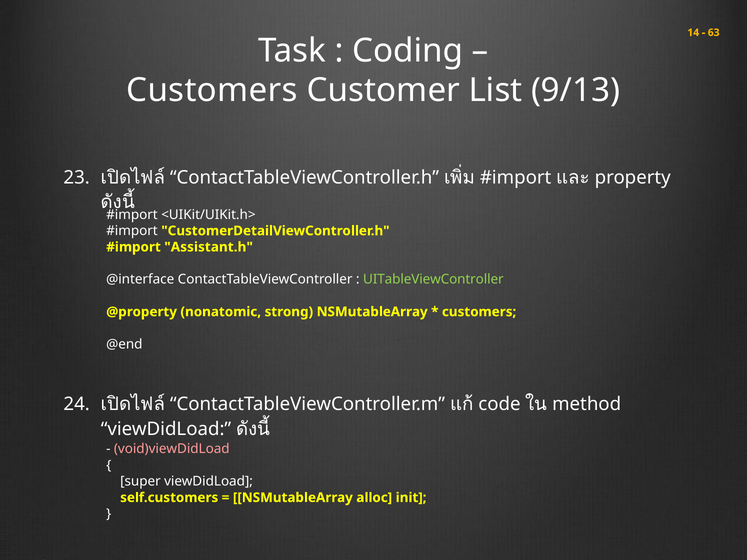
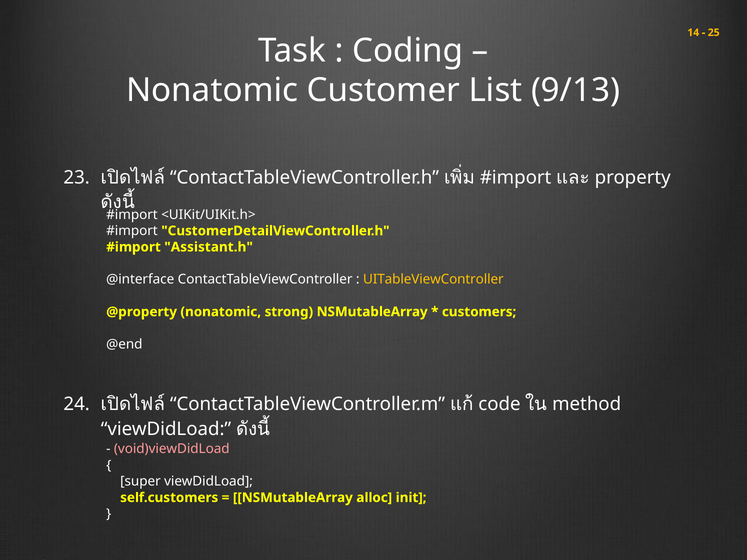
63: 63 -> 25 (714, 33)
Customers: Customers -> Nonatomic (212, 91)
UITableViewController colour: light green -> yellow (433, 280)
